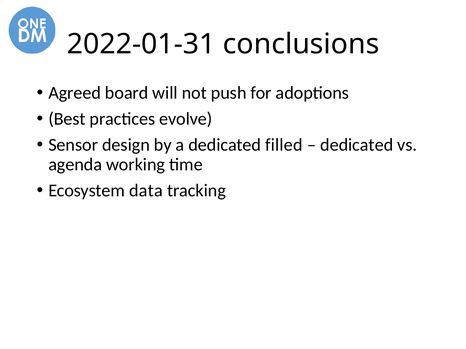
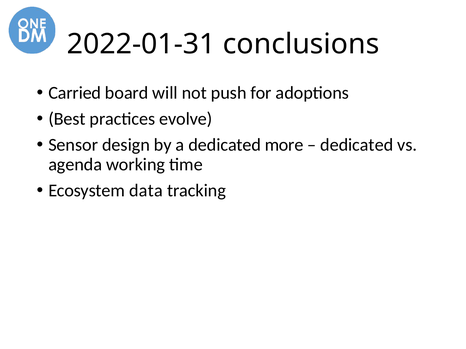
Agreed: Agreed -> Carried (75, 93)
filled: filled -> more (284, 145)
